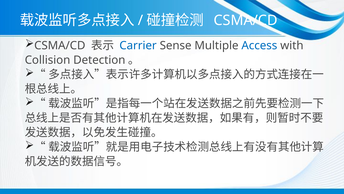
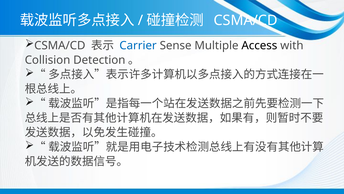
Access colour: blue -> black (259, 45)
